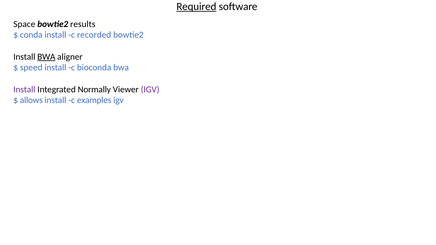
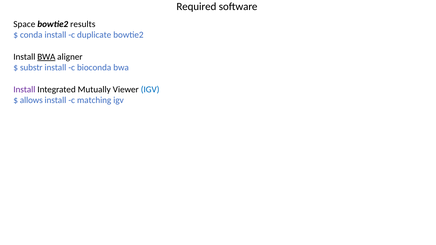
Required underline: present -> none (196, 7)
recorded: recorded -> duplicate (94, 35)
speed: speed -> substr (31, 68)
Normally: Normally -> Mutually (94, 89)
IGV colour: purple -> blue (150, 89)
examples: examples -> matching (94, 100)
